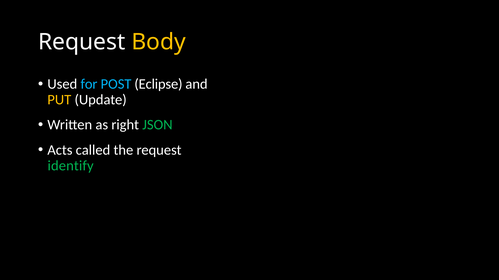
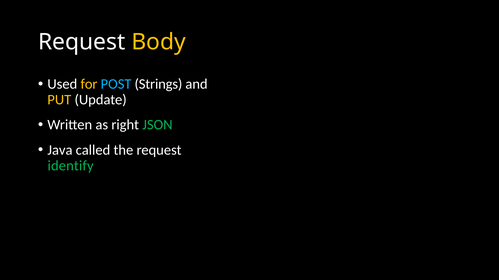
for colour: light blue -> yellow (89, 84)
Eclipse: Eclipse -> Strings (158, 84)
Acts: Acts -> Java (60, 150)
